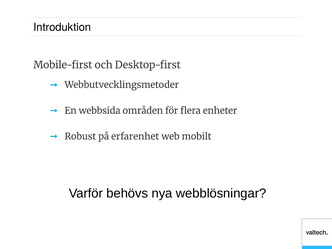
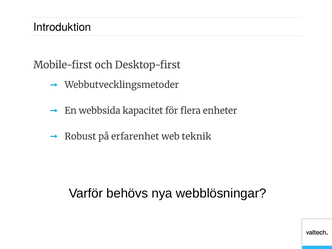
områden: områden -> kapacitet (143, 111)
mobilt: mobilt -> teknik (197, 136)
